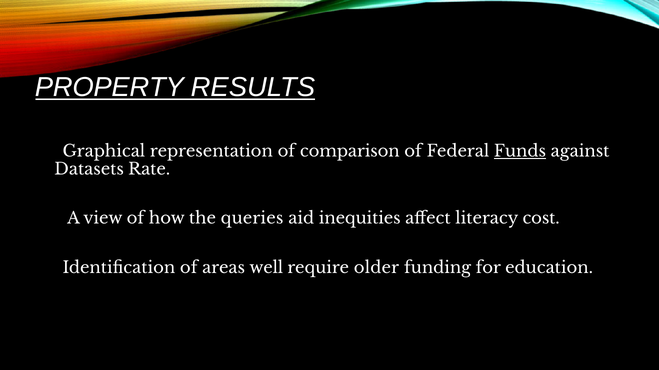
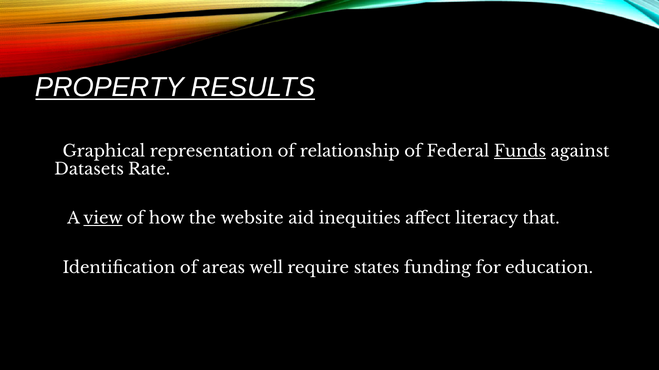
comparison: comparison -> relationship (350, 152)
view underline: none -> present (103, 219)
queries: queries -> website (252, 219)
cost: cost -> that (541, 219)
older: older -> states (377, 268)
